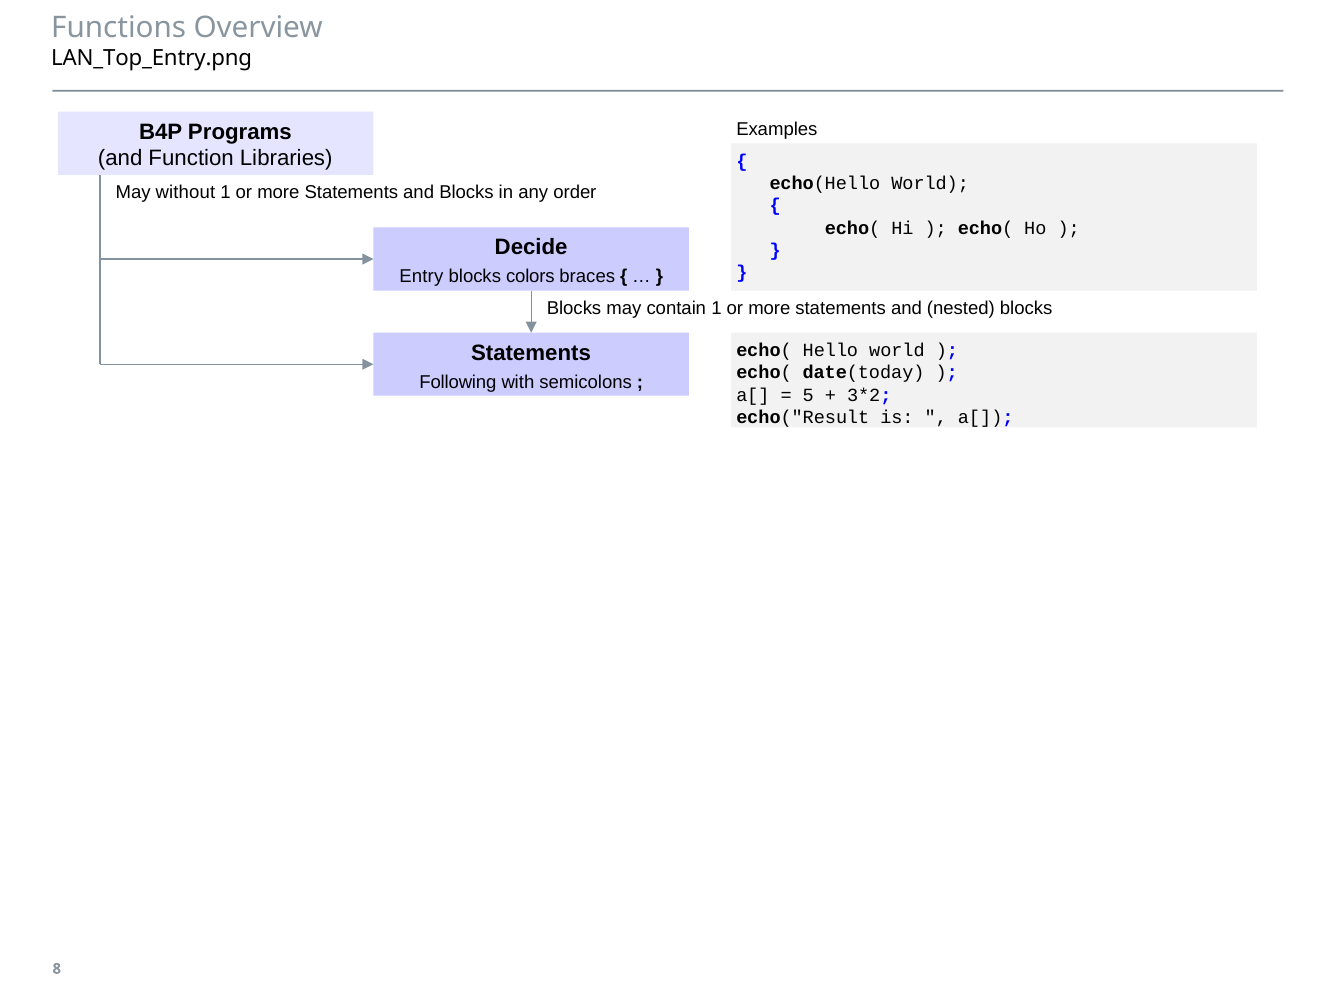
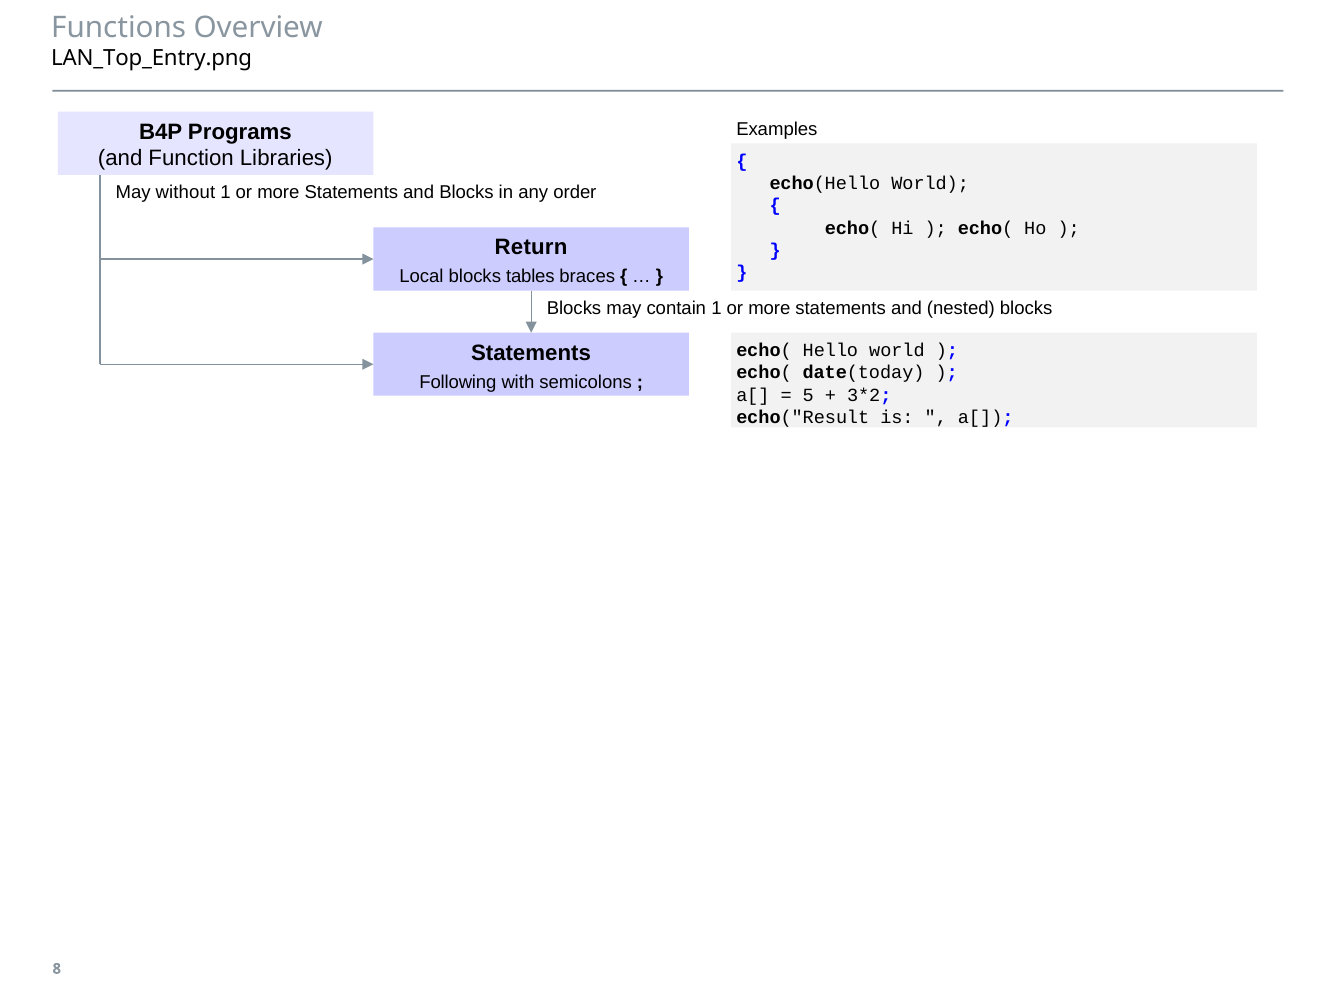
Decide: Decide -> Return (531, 248)
Entry: Entry -> Local (421, 277)
colors: colors -> tables (530, 277)
